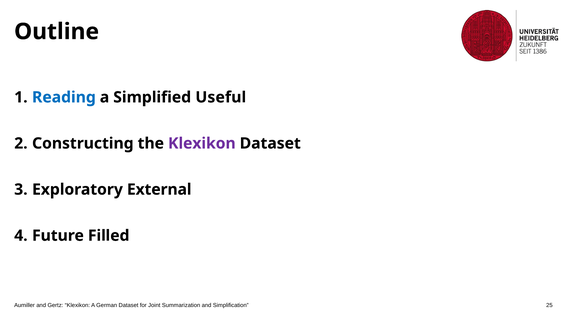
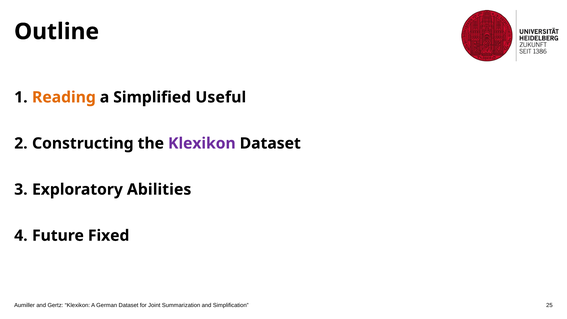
Reading colour: blue -> orange (64, 97)
External: External -> Abilities (159, 189)
Filled: Filled -> Fixed (109, 236)
